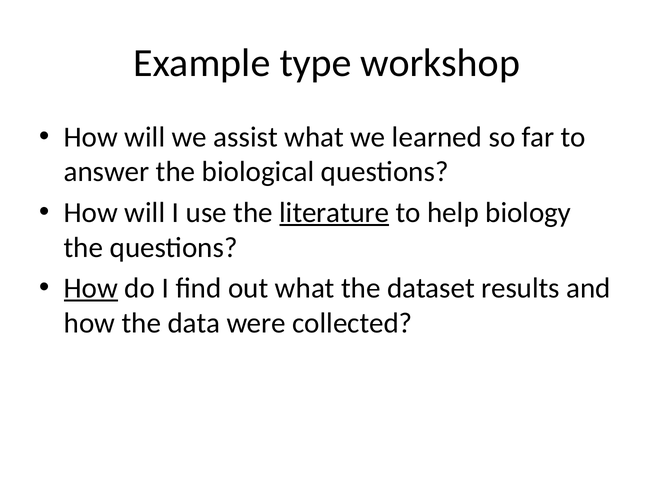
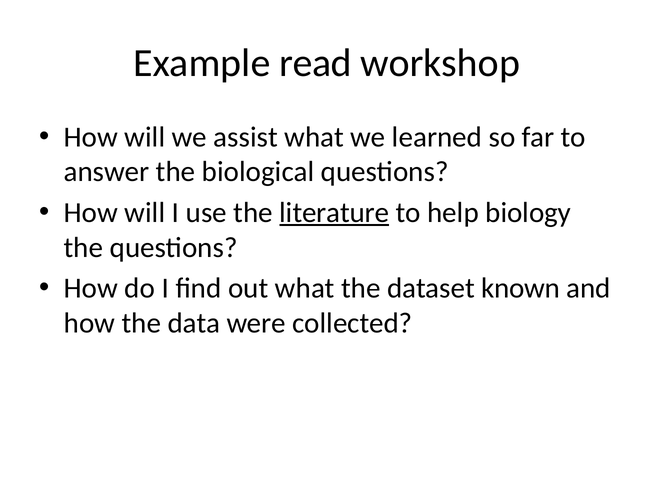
type: type -> read (316, 63)
How underline: present -> none (91, 288)
results: results -> known (521, 288)
